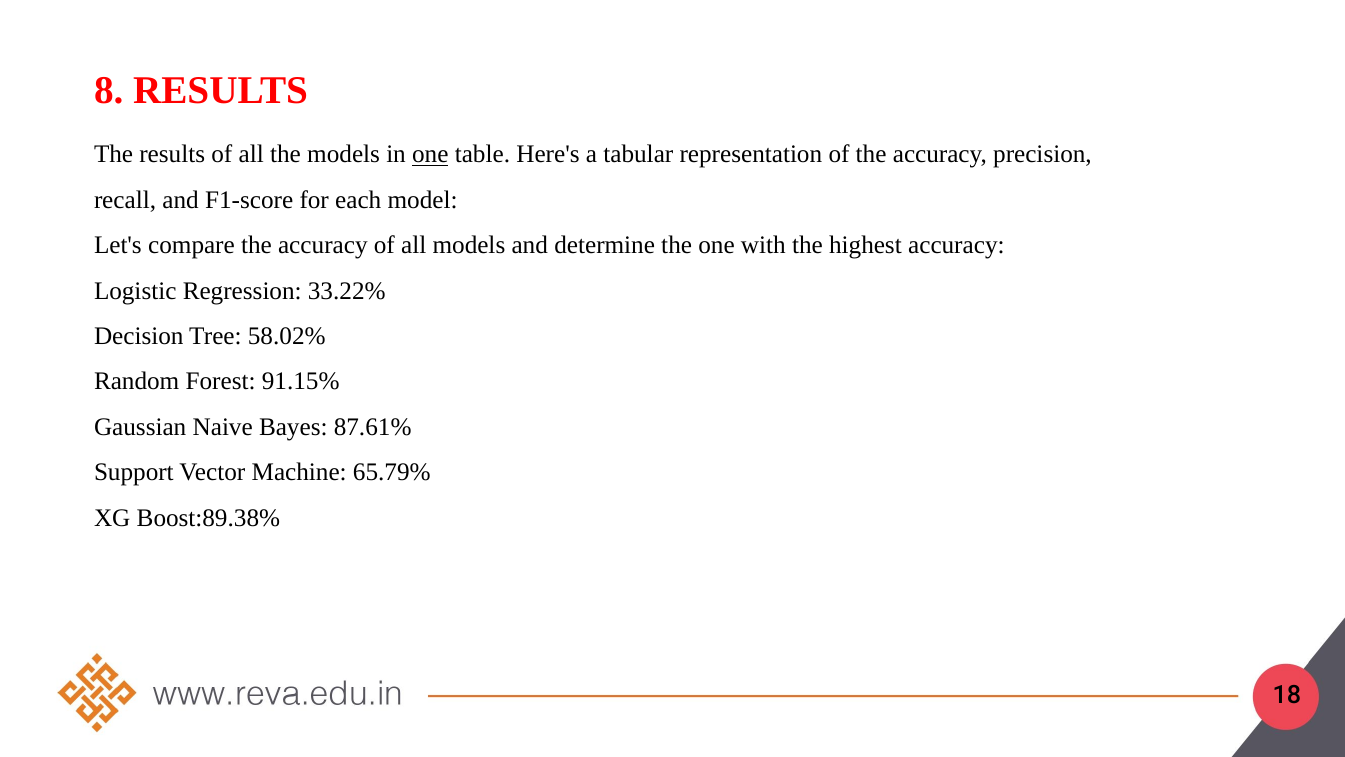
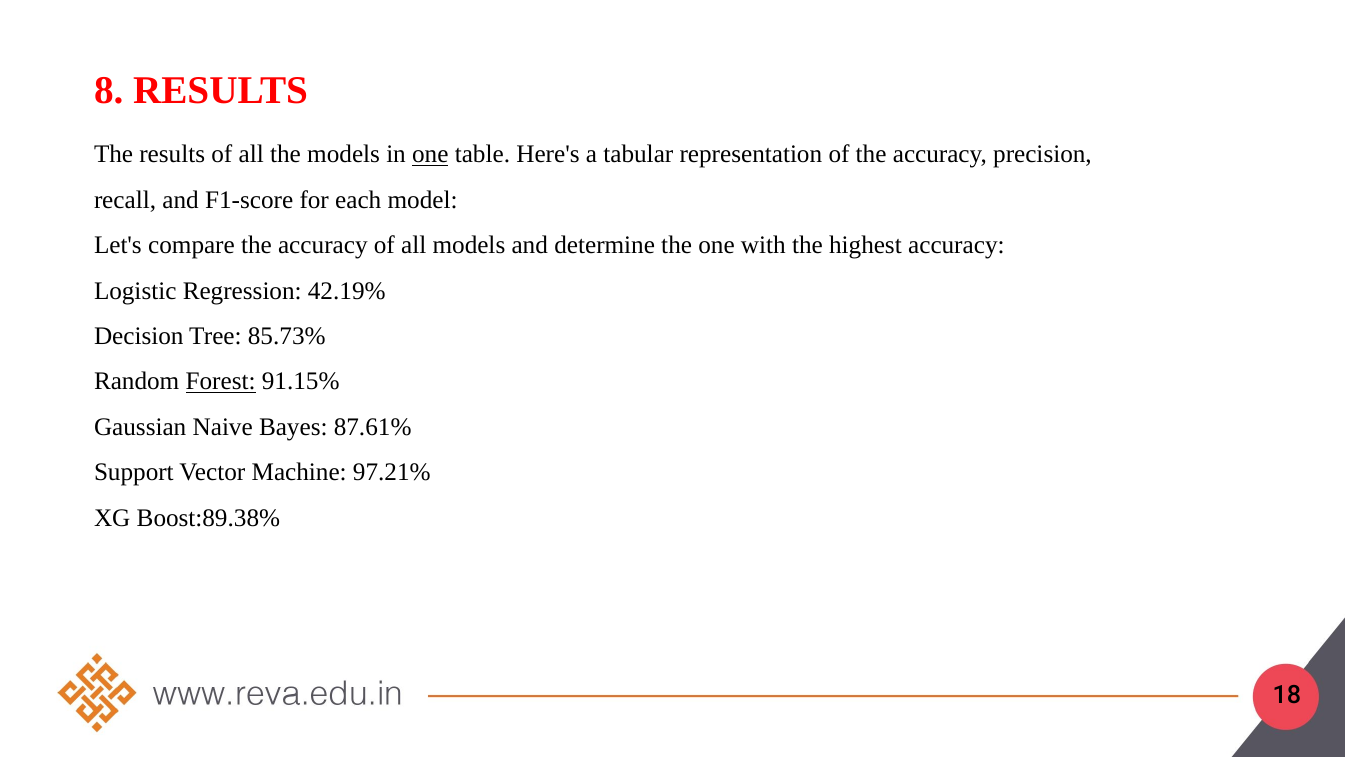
33.22%: 33.22% -> 42.19% (347, 291)
58.02%: 58.02% -> 85.73% (287, 336)
Forest underline: none -> present (221, 381)
65.79%: 65.79% -> 97.21% (392, 472)
